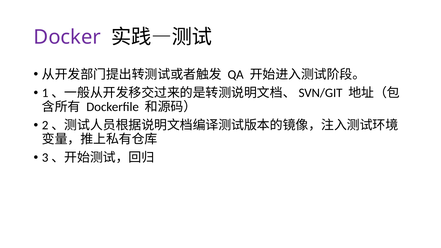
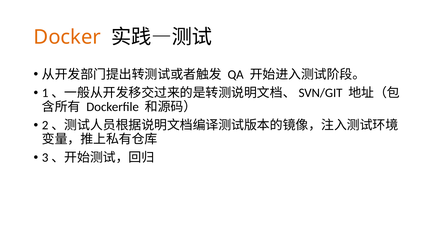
Docker colour: purple -> orange (67, 37)
